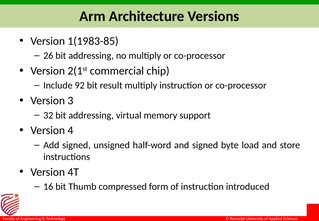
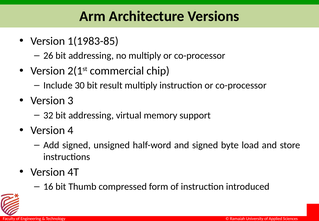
92: 92 -> 30 (80, 85)
